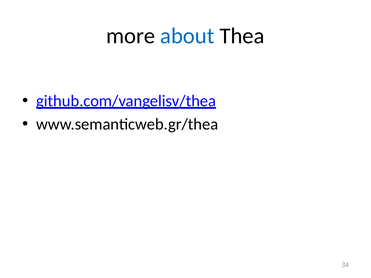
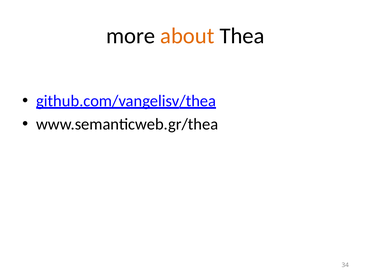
about colour: blue -> orange (187, 36)
